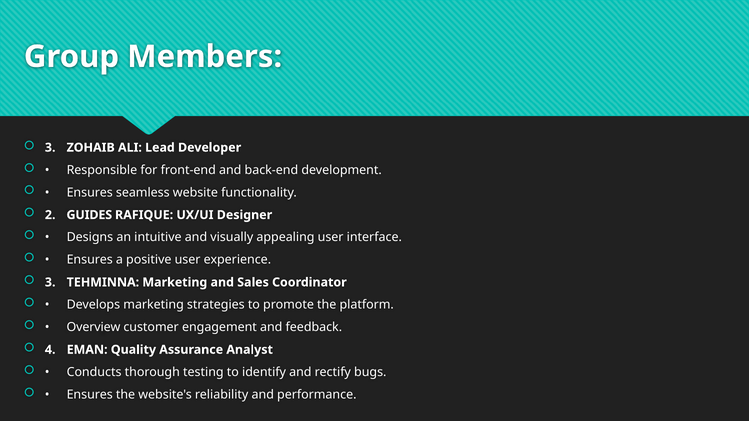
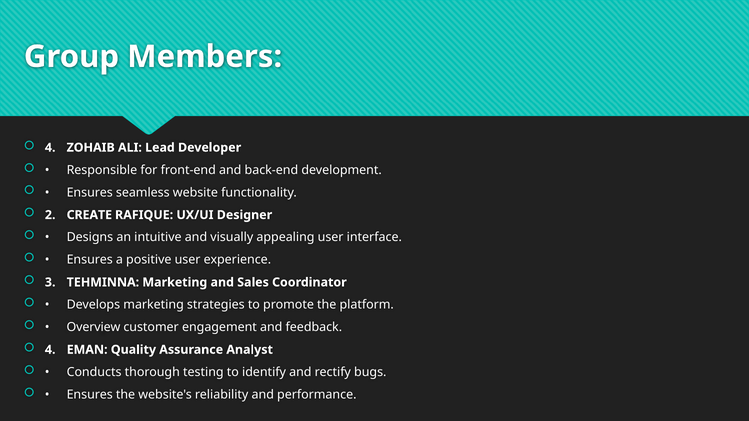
3: 3 -> 4 (50, 148)
GUIDES: GUIDES -> CREATE (89, 215)
